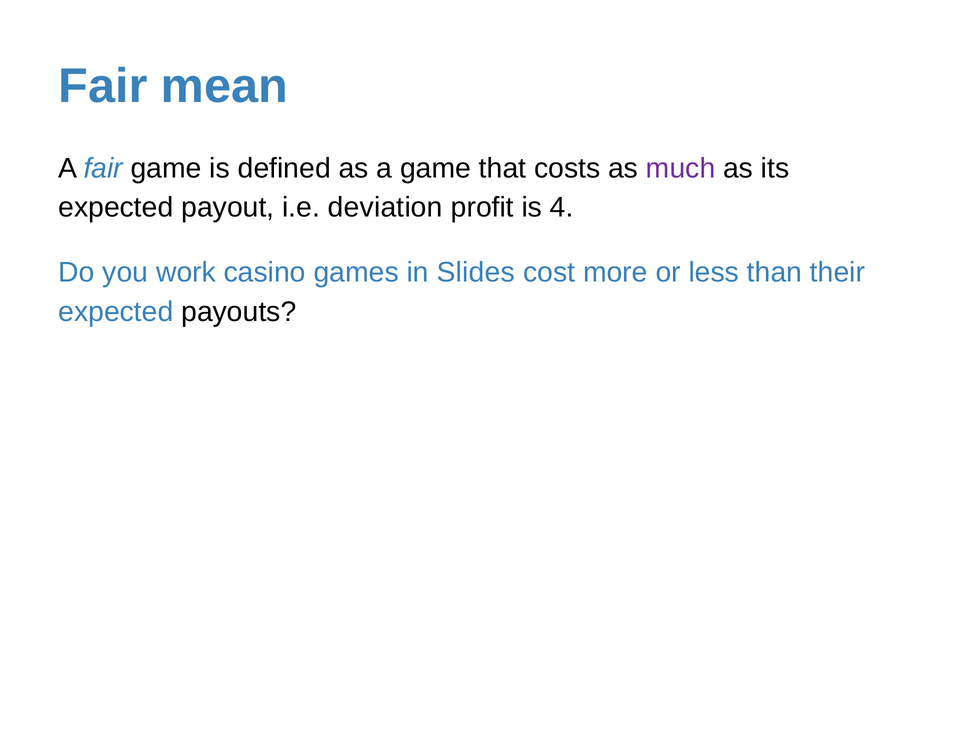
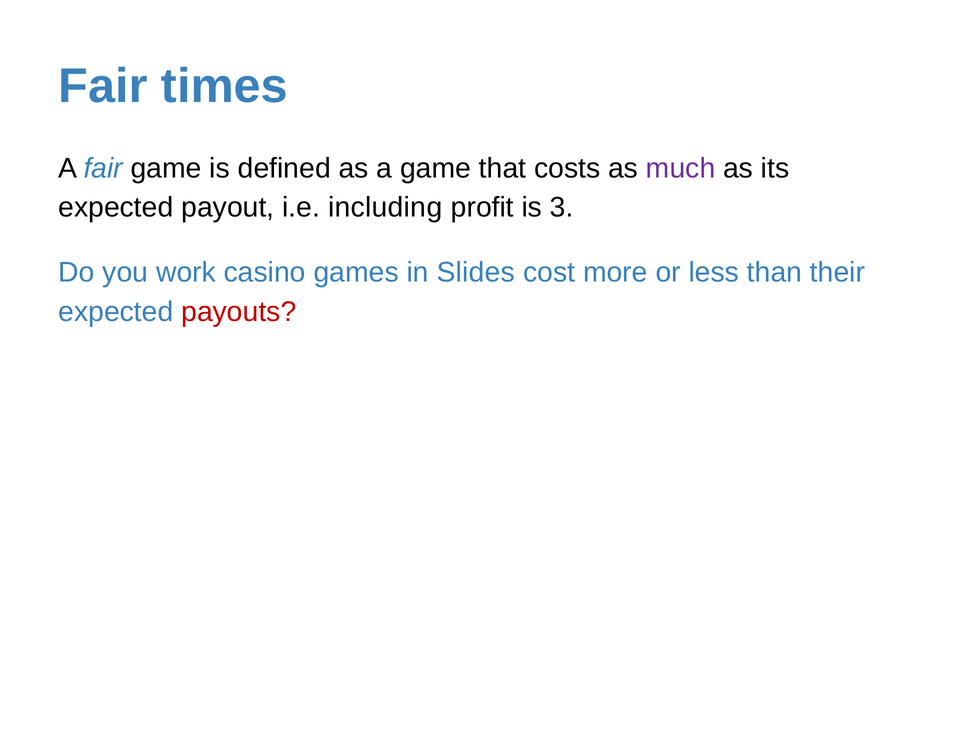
mean: mean -> times (224, 86)
deviation: deviation -> including (385, 208)
4: 4 -> 3 (562, 208)
payouts colour: black -> red (239, 312)
